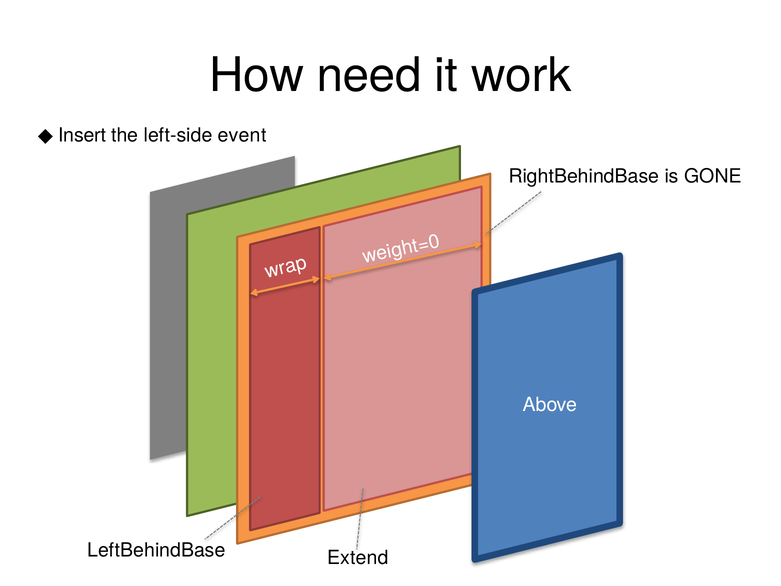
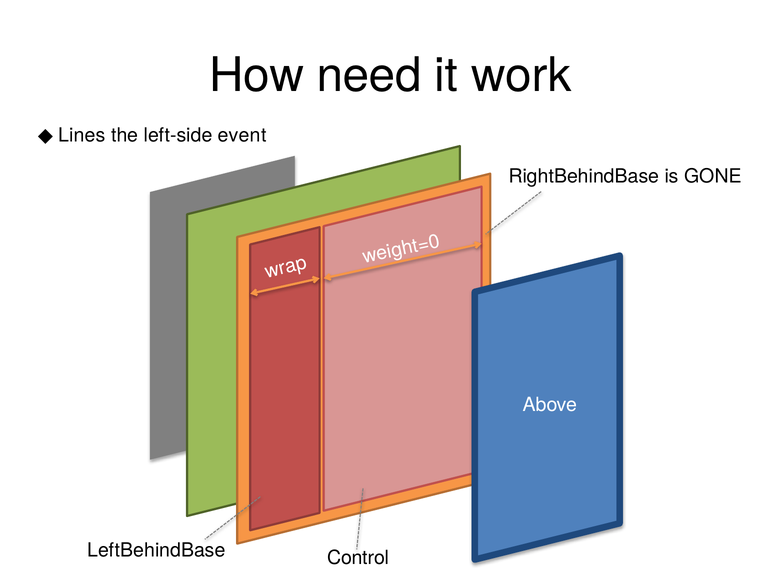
Insert: Insert -> Lines (82, 135)
Extend: Extend -> Control (358, 558)
